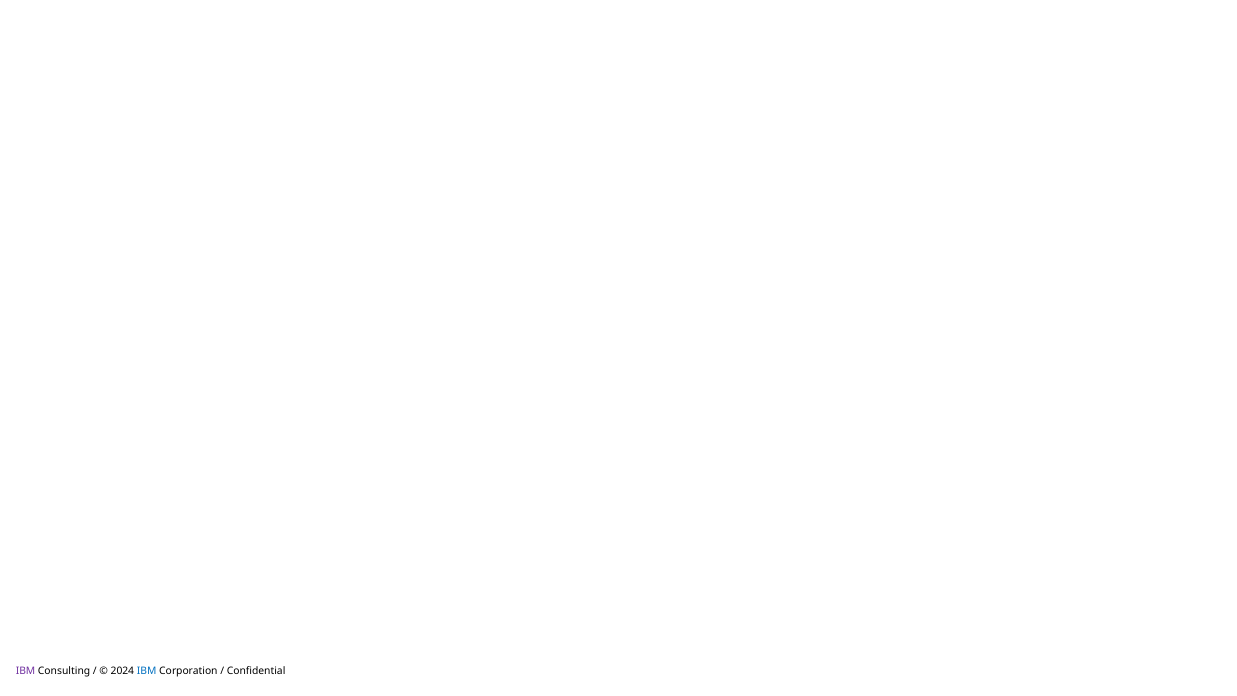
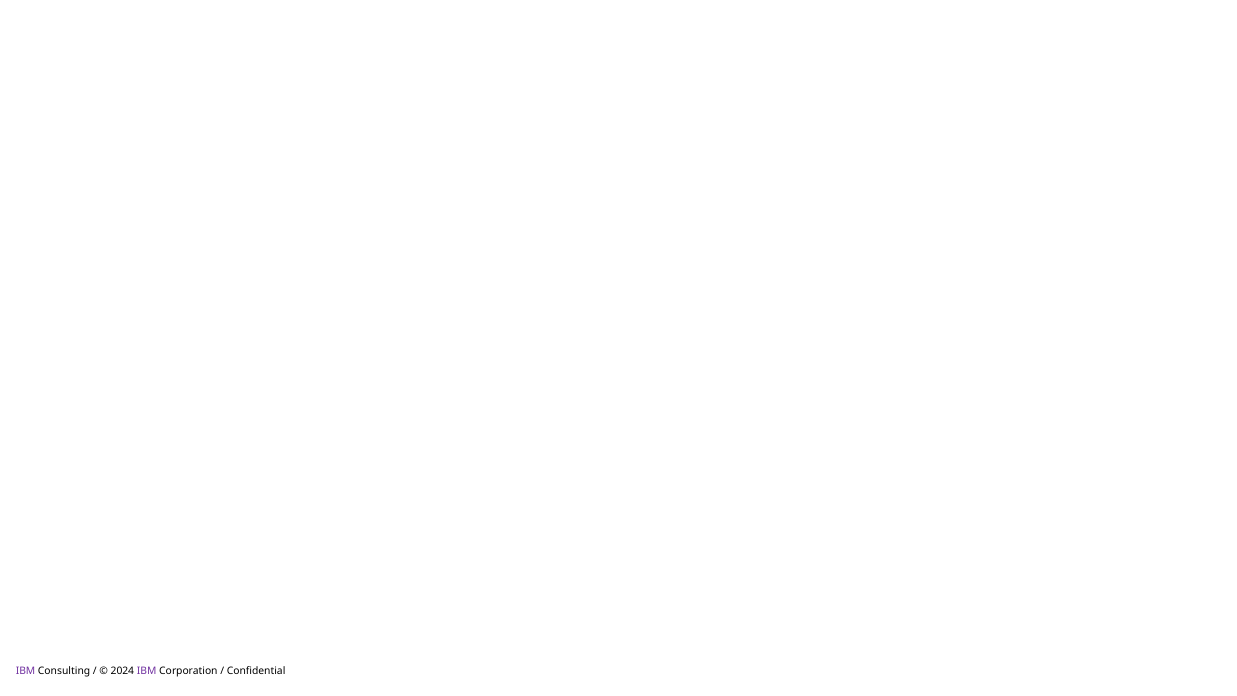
IBM colour: blue -> purple (147, 671)
